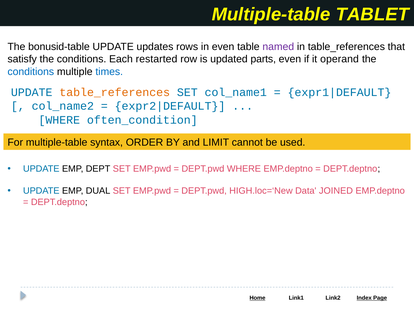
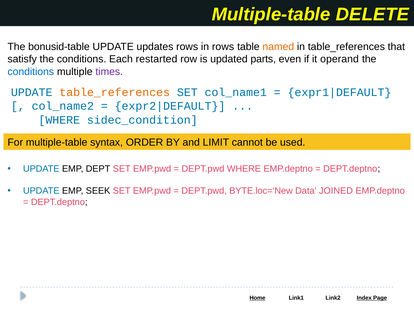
TABLET: TABLET -> DELETE (372, 14)
in even: even -> rows (223, 47)
named colour: purple -> orange (278, 47)
times colour: blue -> purple (109, 72)
often_condition: often_condition -> sidec_condition (142, 120)
DUAL: DUAL -> SEEK (98, 191)
HIGH.loc=‘New: HIGH.loc=‘New -> BYTE.loc=‘New (261, 191)
